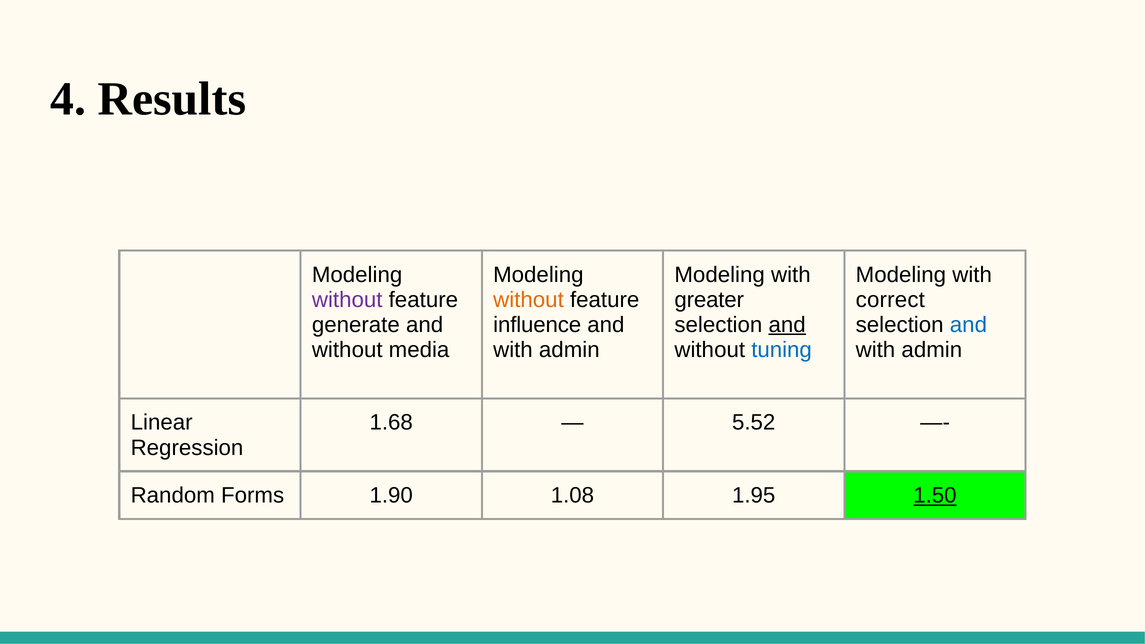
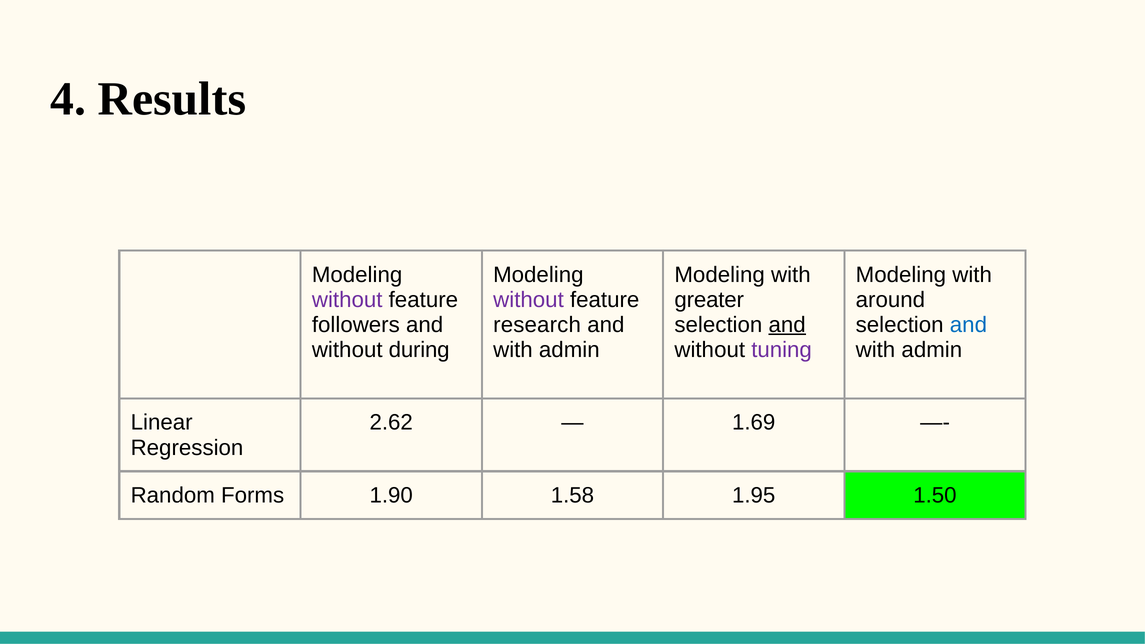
without colour: orange -> purple (529, 300)
correct: correct -> around (890, 300)
generate: generate -> followers (356, 325)
influence: influence -> research (537, 325)
media: media -> during (419, 350)
tuning colour: blue -> purple (782, 350)
1.68: 1.68 -> 2.62 (391, 423)
5.52: 5.52 -> 1.69 (754, 423)
1.08: 1.08 -> 1.58 (572, 496)
1.50 underline: present -> none (935, 496)
